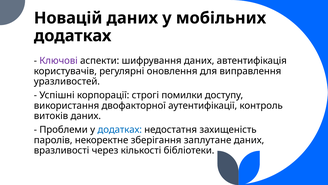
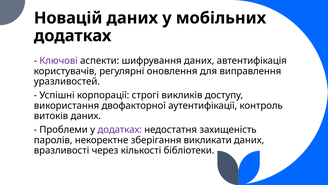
помилки: помилки -> викликів (182, 95)
додатках colour: blue -> purple (120, 129)
заплутане: заплутане -> викликати (208, 140)
